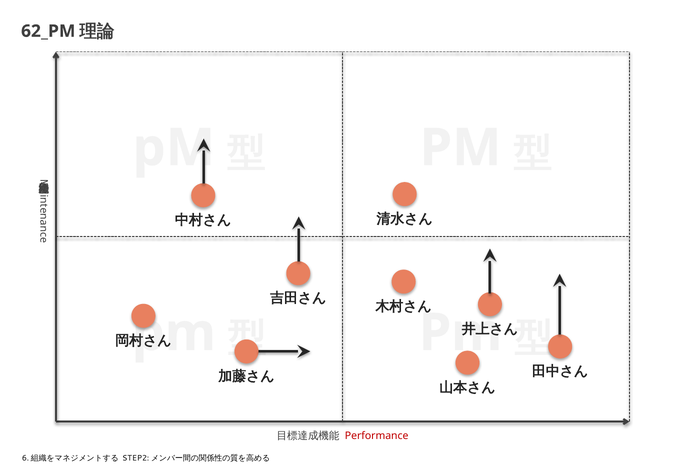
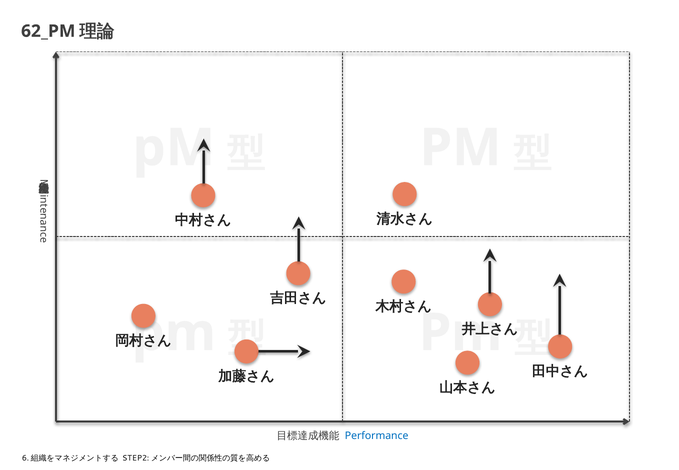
Performance colour: red -> blue (377, 436)
